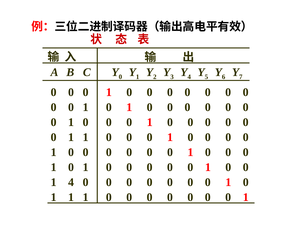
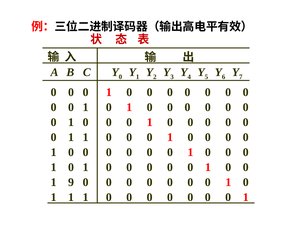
1 4: 4 -> 9 (71, 182)
